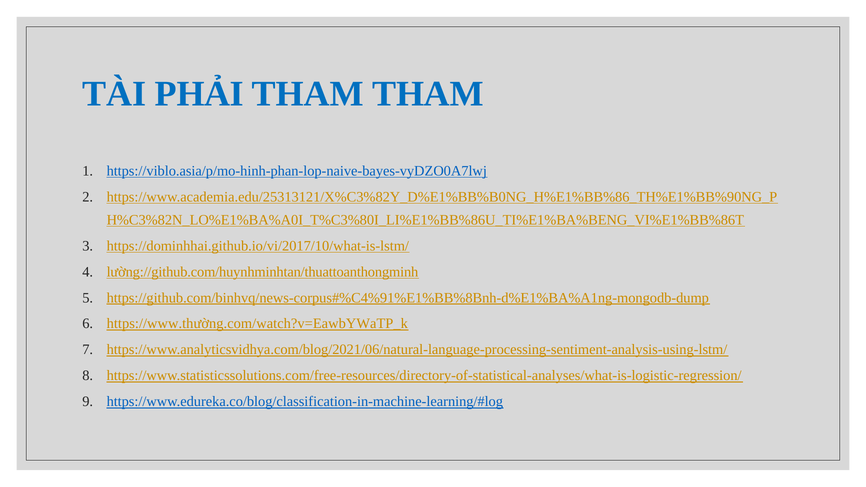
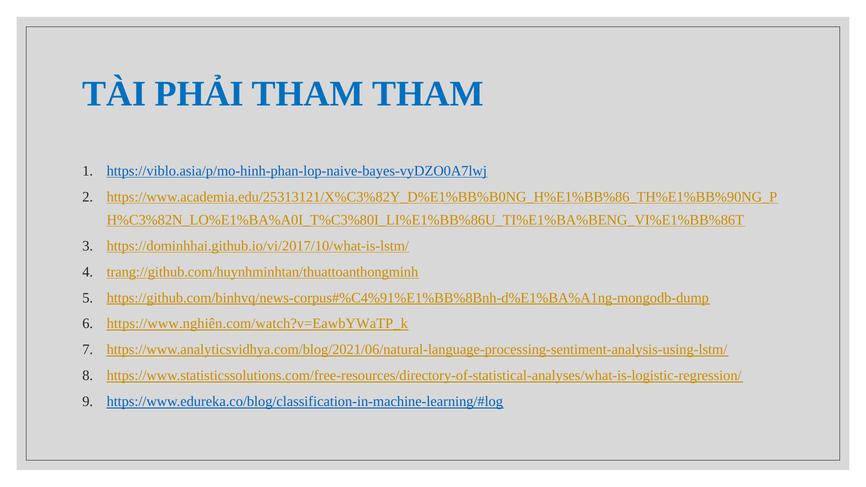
lường://github.com/huynhminhtan/thuattoanthongminh: lường://github.com/huynhminhtan/thuattoanthongminh -> trang://github.com/huynhminhtan/thuattoanthongminh (262, 272)
https://www.thường.com/watch?v=EawbYWaTP_k: https://www.thường.com/watch?v=EawbYWaTP_k -> https://www.nghiên.com/watch?v=EawbYWaTP_k (257, 324)
